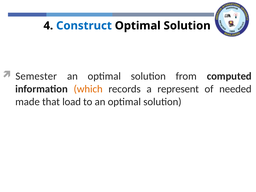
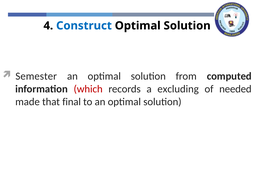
which colour: orange -> red (88, 89)
represent: represent -> excluding (178, 89)
load: load -> final (72, 102)
